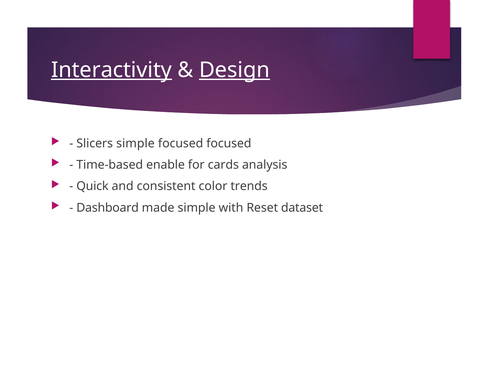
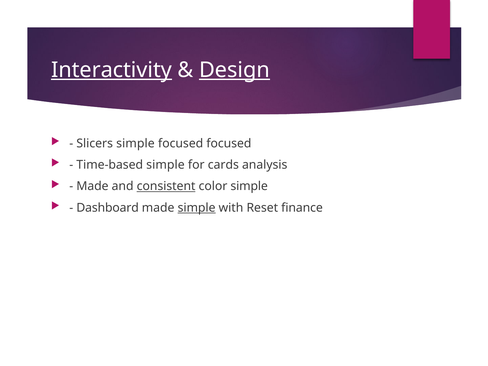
Time-based enable: enable -> simple (165, 165)
Quick: Quick -> Made (92, 186)
consistent underline: none -> present (166, 186)
color trends: trends -> simple (249, 186)
simple underline: none -> present (197, 208)
dataset: dataset -> finance (302, 208)
